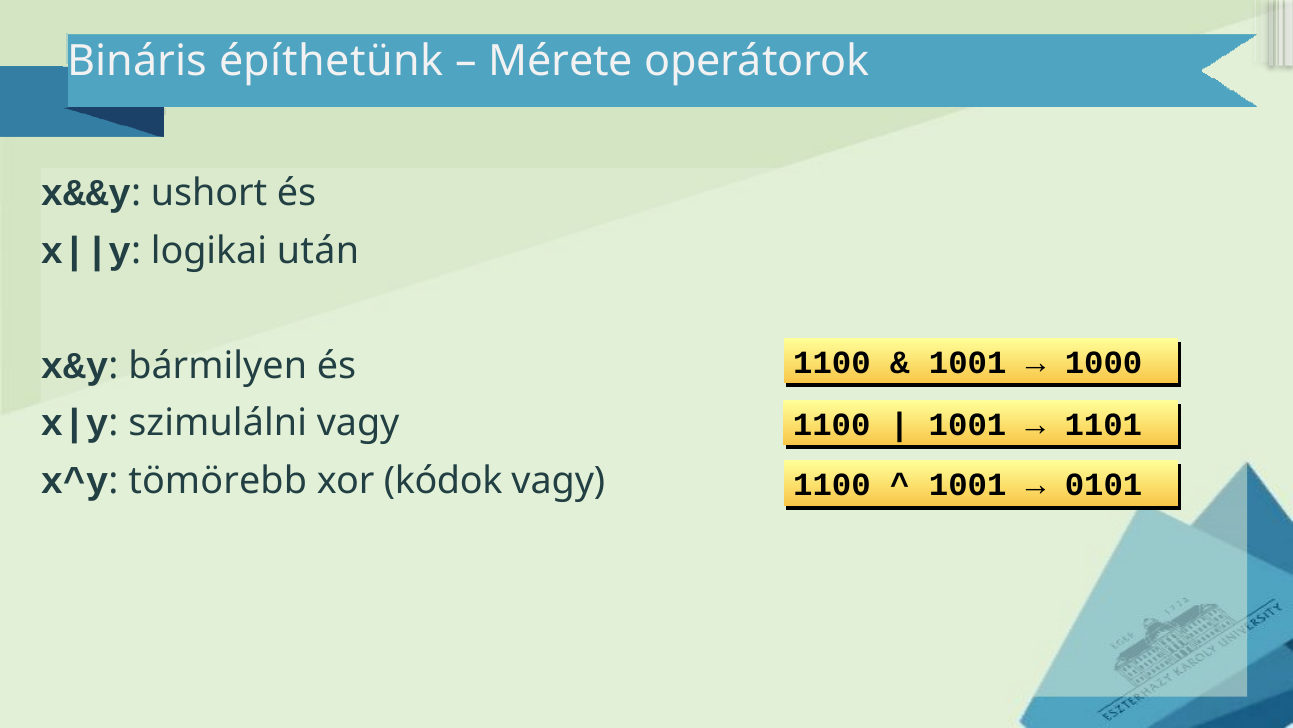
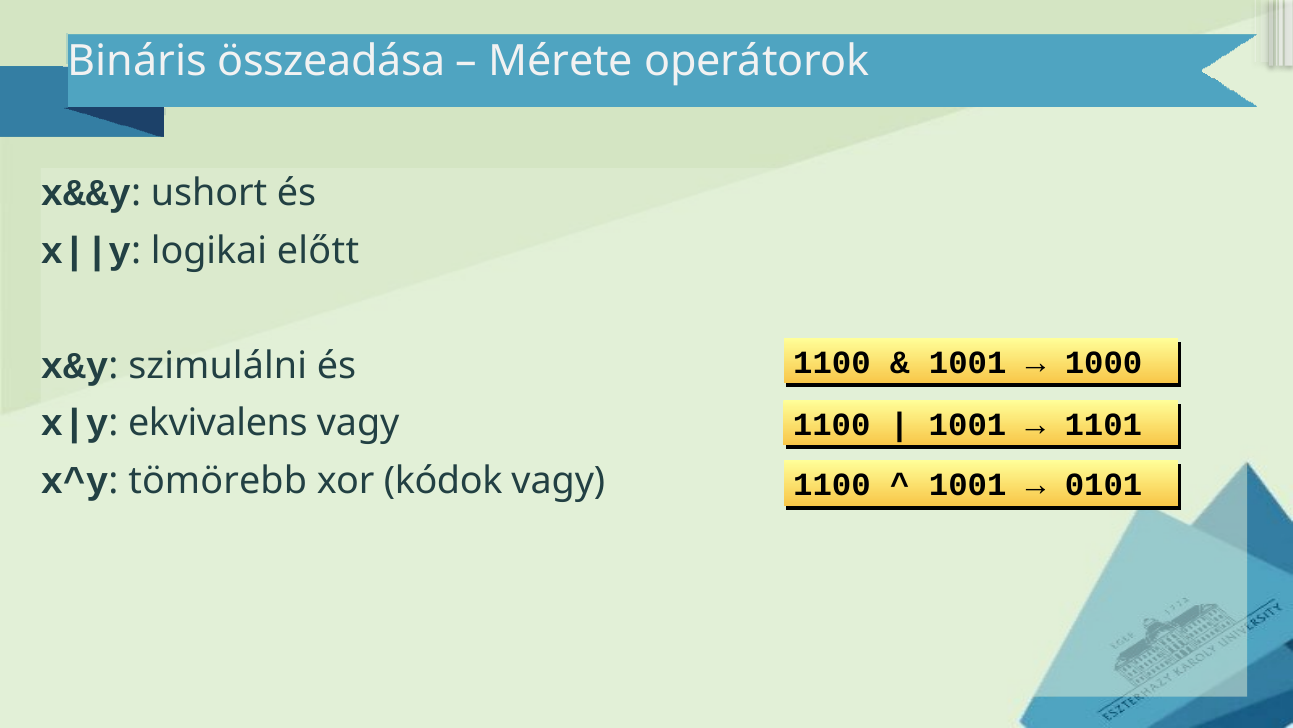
építhetünk: építhetünk -> összeadása (332, 61)
után: után -> előtt (318, 251)
bármilyen: bármilyen -> szimulálni (218, 366)
szimulálni: szimulálni -> ekvivalens (218, 423)
